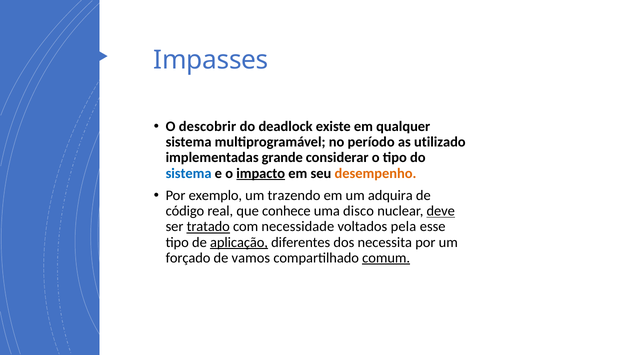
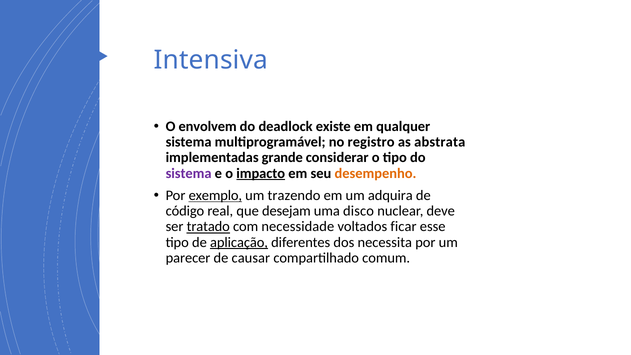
Impasses: Impasses -> Intensiva (211, 60)
descobrir: descobrir -> envolvem (208, 126)
período: período -> registro (371, 142)
utilizado: utilizado -> abstrata (440, 142)
sistema colour: blue -> purple (189, 173)
exemplo underline: none -> present (215, 195)
conhece: conhece -> desejam (286, 211)
deve underline: present -> none (441, 211)
pela: pela -> ficar (404, 227)
forçado: forçado -> parecer (188, 258)
vamos: vamos -> causar (251, 258)
comum underline: present -> none (386, 258)
